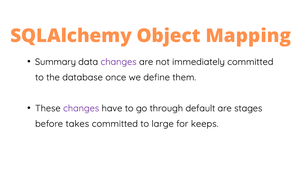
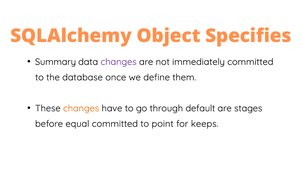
Mapping: Mapping -> Specifies (248, 36)
changes colour: purple -> orange (81, 108)
takes: takes -> equal (77, 124)
large: large -> point (163, 124)
